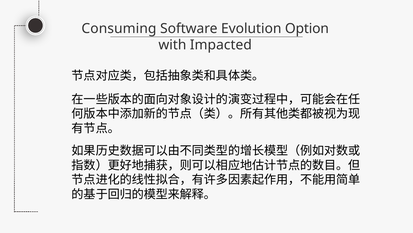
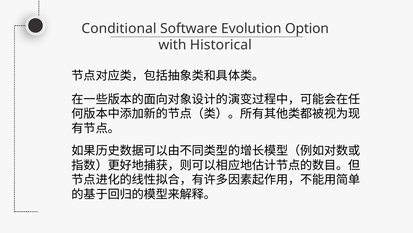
Consuming: Consuming -> Conditional (119, 28)
Impacted: Impacted -> Historical (221, 45)
